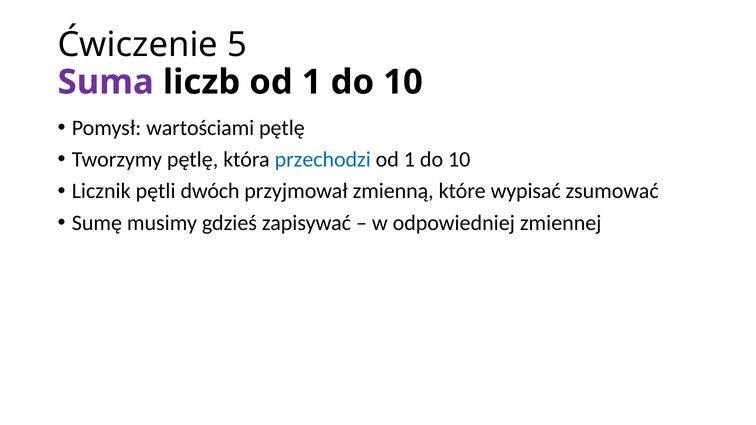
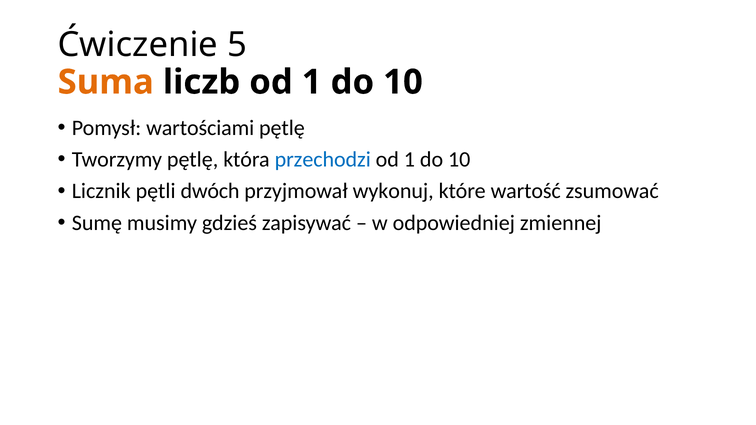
Suma colour: purple -> orange (106, 82)
zmienną: zmienną -> wykonuj (393, 191)
wypisać: wypisać -> wartość (526, 191)
